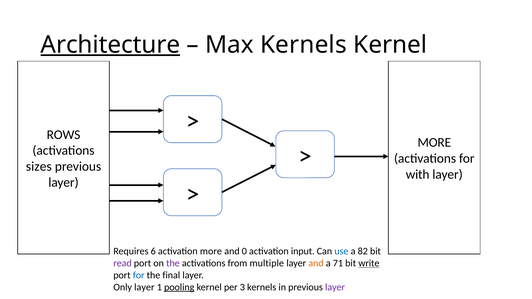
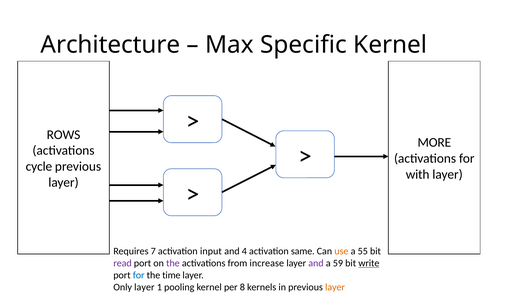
Architecture underline: present -> none (110, 45)
Max Kernels: Kernels -> Specific (303, 45)
sizes: sizes -> cycle (39, 167)
6: 6 -> 7 (153, 251)
activation more: more -> input (211, 251)
0: 0 -> 4 (244, 251)
input: input -> same (303, 251)
use colour: blue -> orange (341, 251)
82: 82 -> 55 (363, 251)
multiple: multiple -> increase (267, 263)
and colour: orange -> purple (316, 263)
71: 71 -> 59 (338, 263)
final: final -> time (171, 275)
pooling underline: present -> none (179, 287)
3: 3 -> 8 (242, 287)
layer colour: purple -> orange (335, 287)
